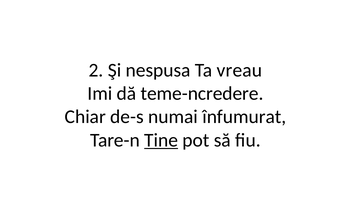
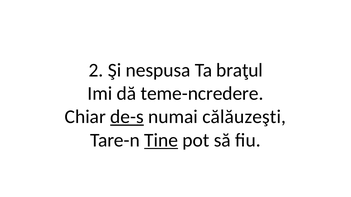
vreau: vreau -> braţul (240, 70)
de-s underline: none -> present (127, 117)
înfumurat: înfumurat -> călăuzeşti (244, 117)
